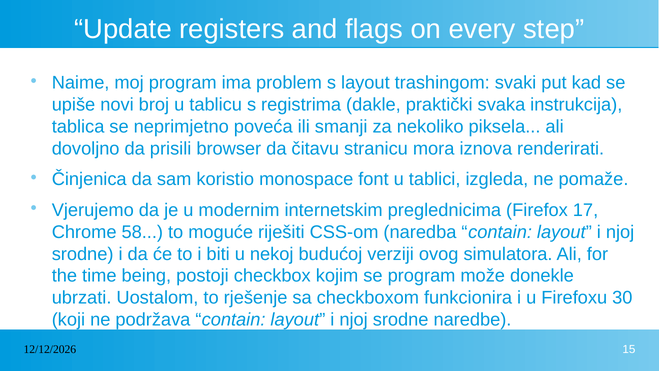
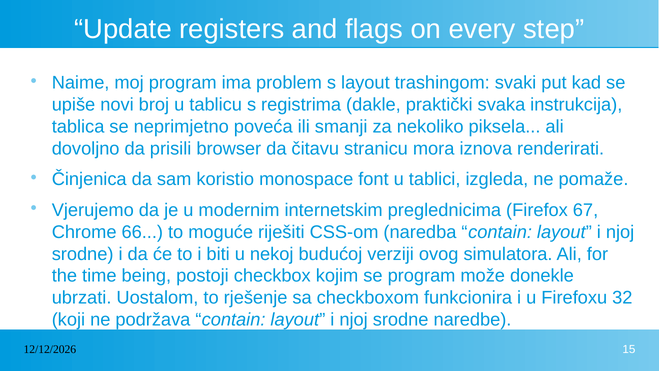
17: 17 -> 67 (586, 210)
58: 58 -> 66 (142, 232)
30: 30 -> 32 (622, 298)
